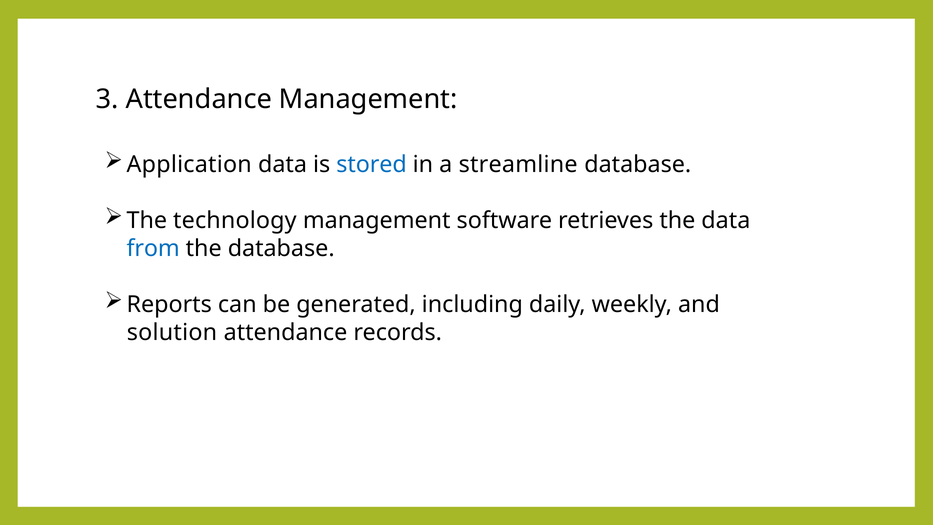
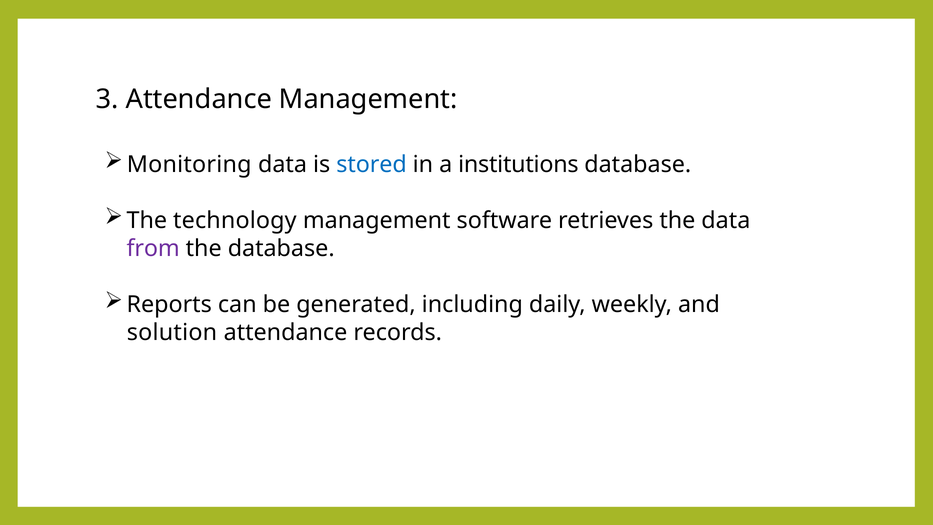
Application: Application -> Monitoring (189, 164)
streamline: streamline -> institutions (518, 164)
from colour: blue -> purple (153, 248)
